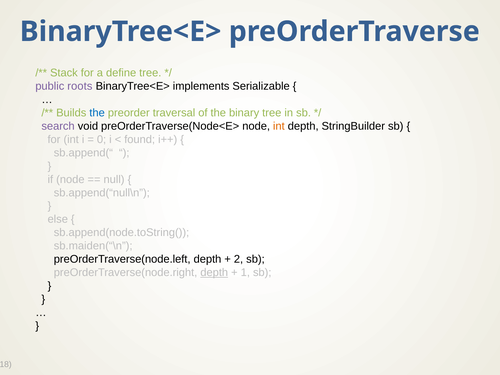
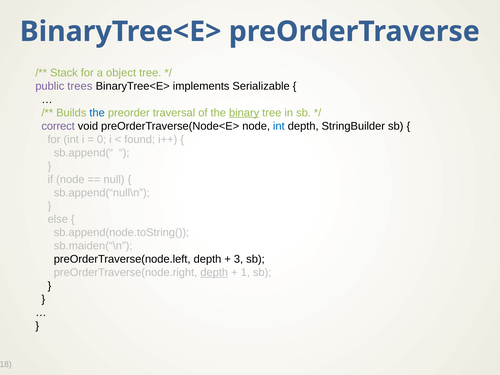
define: define -> object (121, 73)
roots: roots -> trees (80, 86)
binary underline: none -> present (244, 113)
search: search -> correct (58, 126)
int colour: orange -> blue (279, 126)
2: 2 -> 3 (239, 259)
